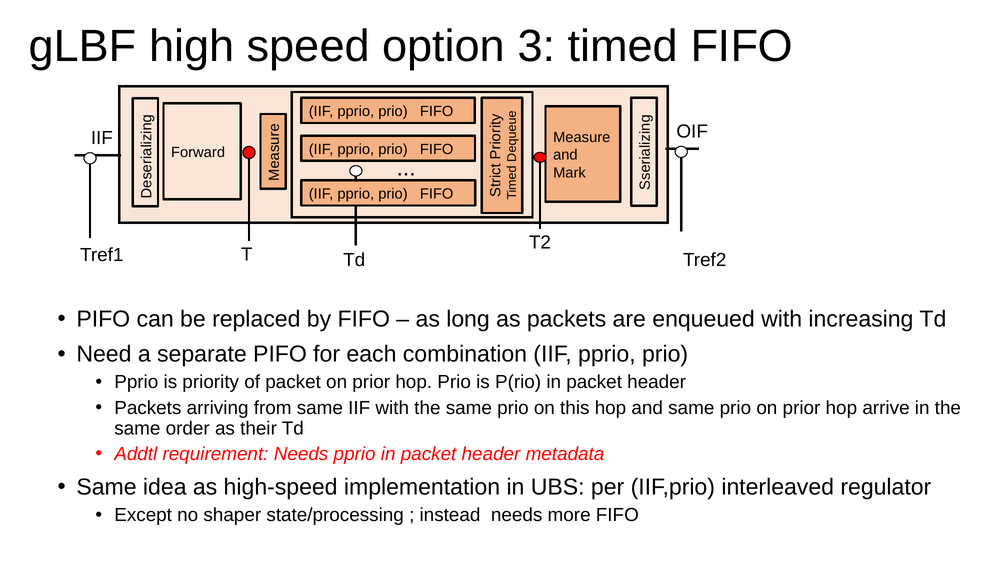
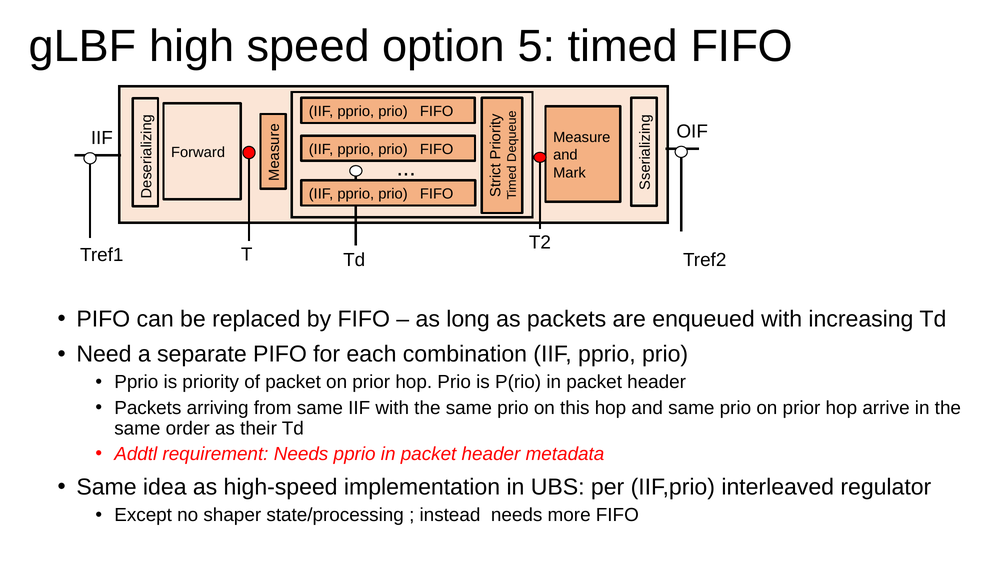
3: 3 -> 5 (536, 46)
